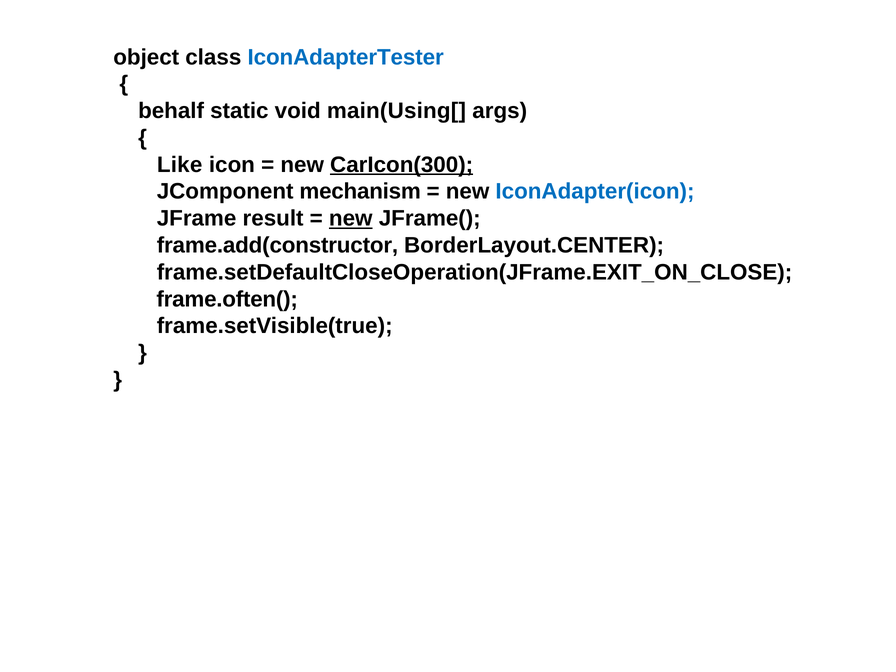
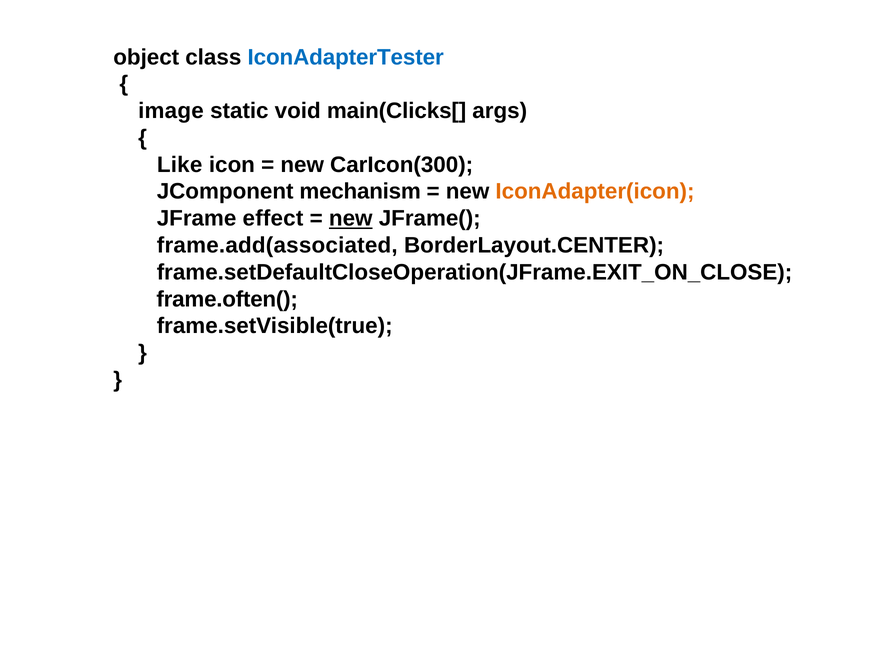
behalf: behalf -> image (171, 111)
main(Using[: main(Using[ -> main(Clicks[ (397, 111)
CarIcon(300 underline: present -> none (402, 165)
IconAdapter(icon colour: blue -> orange (595, 192)
result: result -> effect (273, 218)
frame.add(constructor: frame.add(constructor -> frame.add(associated (277, 245)
